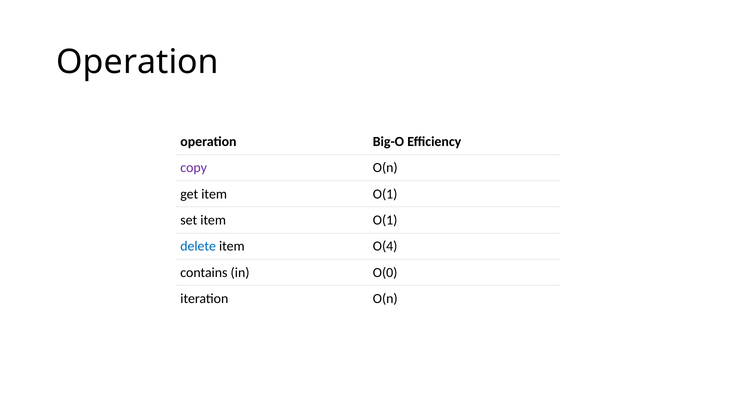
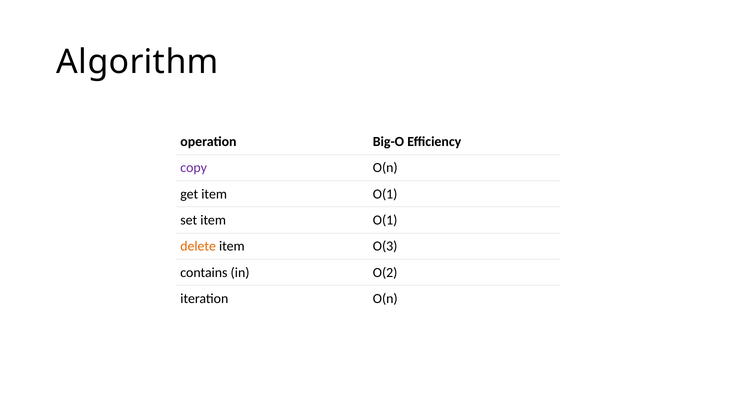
Operation: Operation -> Algorithm (138, 62)
delete colour: blue -> orange (198, 247)
O(4: O(4 -> O(3 (385, 247)
O(0: O(0 -> O(2 (385, 273)
